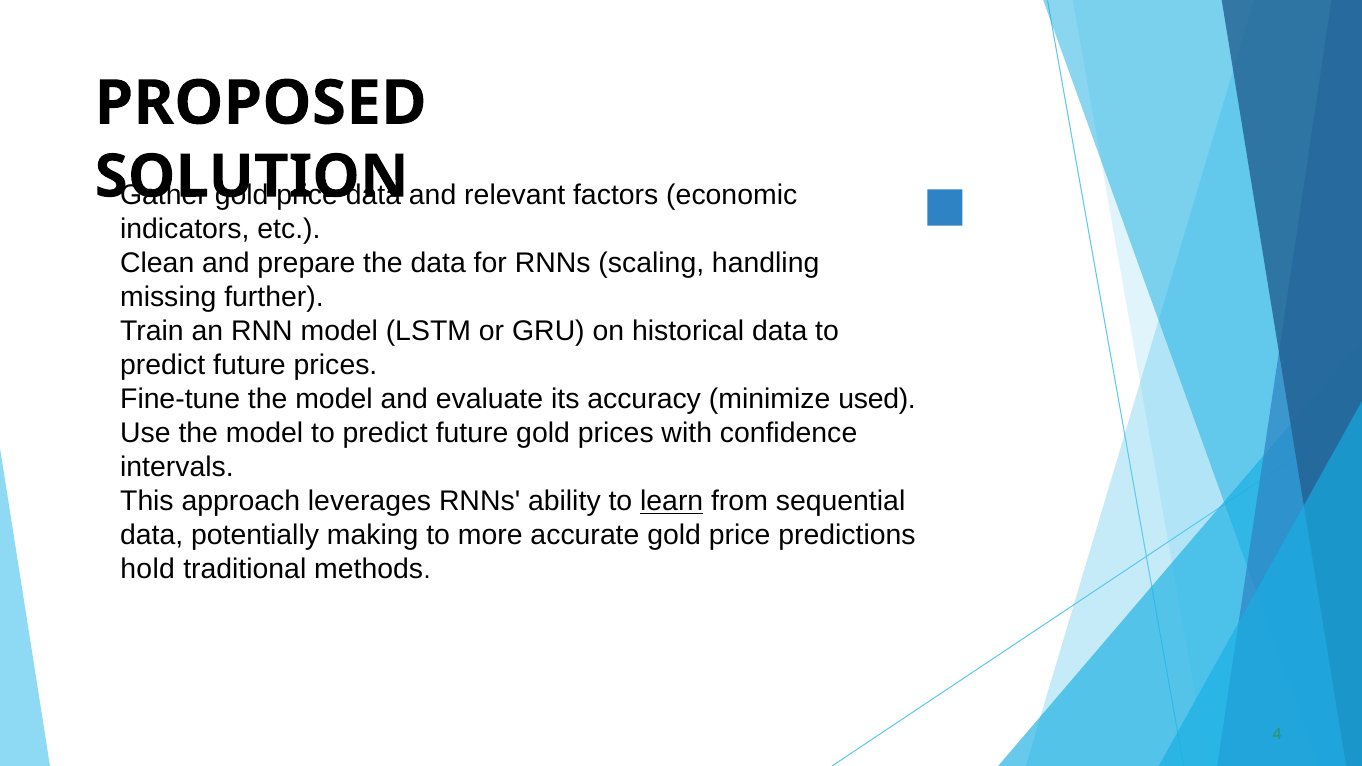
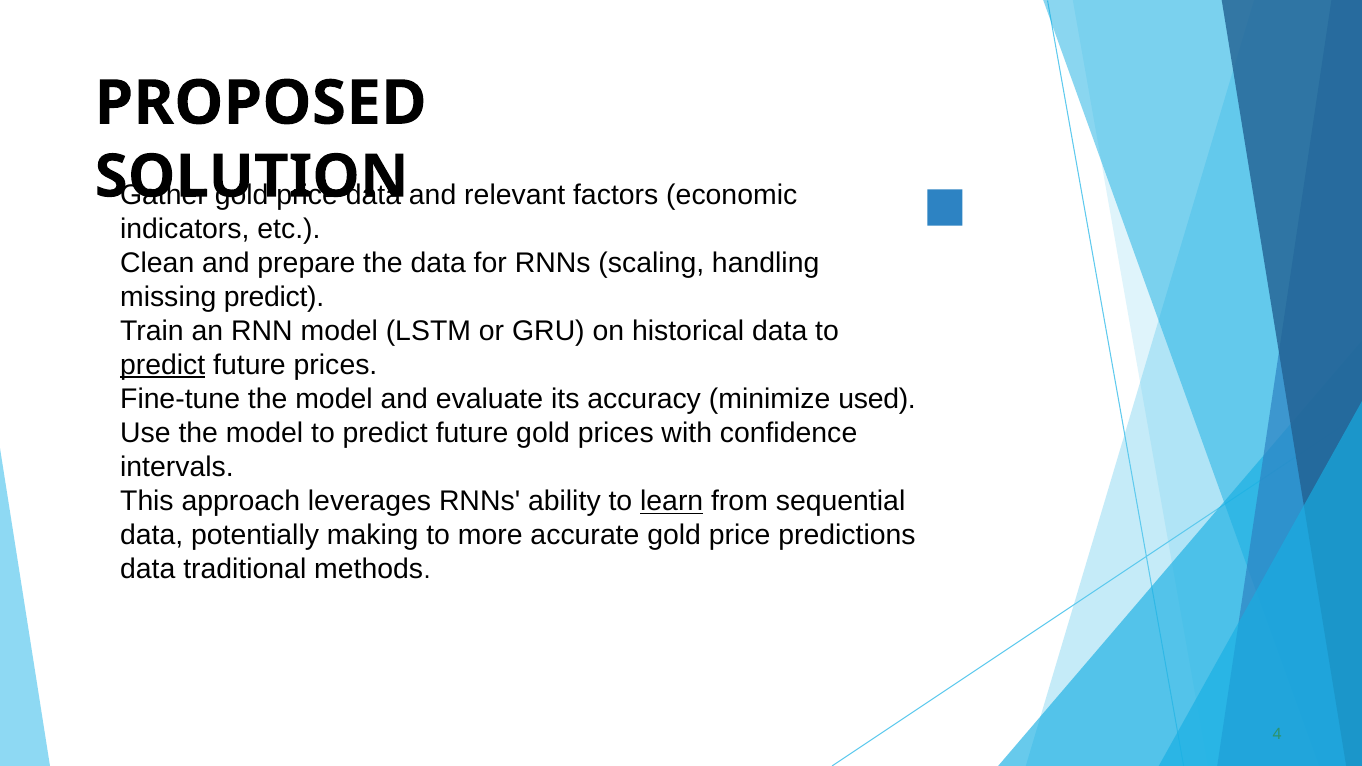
missing further: further -> predict (274, 297)
predict underline: none -> present (163, 365)
hold: hold -> data (148, 570)
